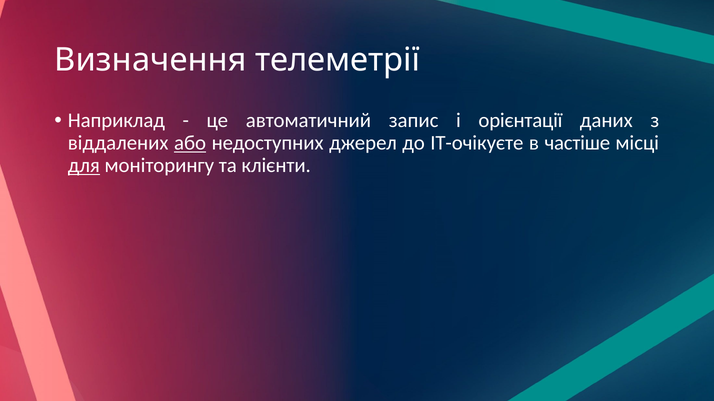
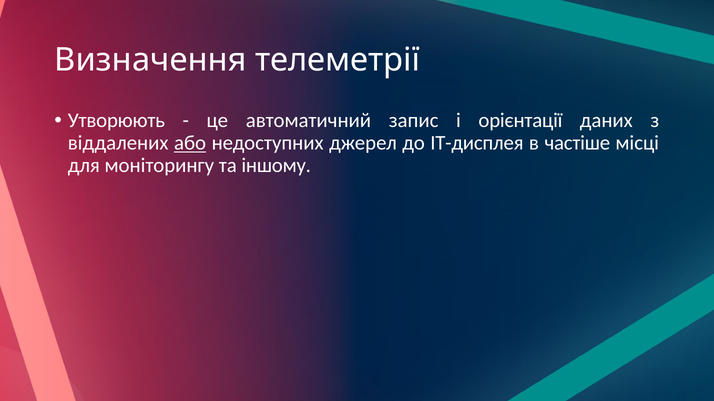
Наприклад: Наприклад -> Утворюють (116, 121)
ІТ-очікуєте: ІТ-очікуєте -> ІТ-дисплея (477, 143)
для underline: present -> none (84, 166)
клієнти: клієнти -> іншому (276, 166)
